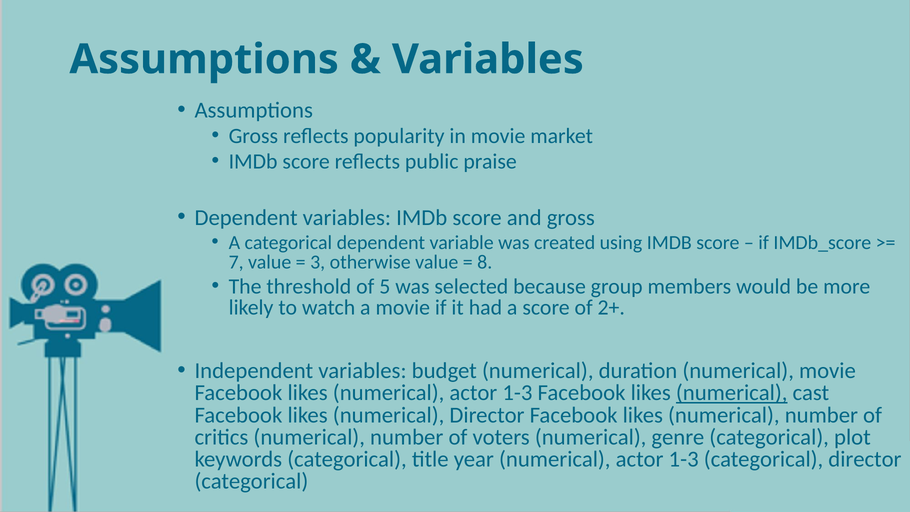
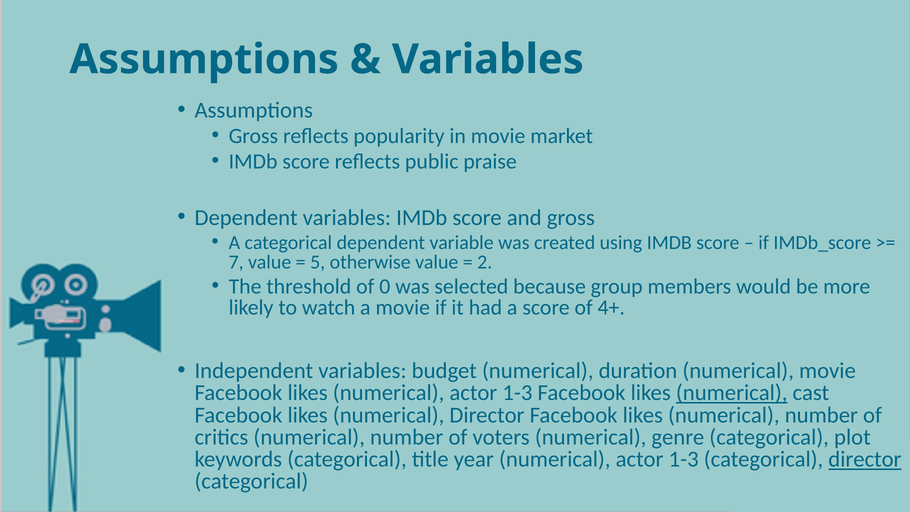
3: 3 -> 5 (318, 262)
8: 8 -> 2 (485, 262)
5: 5 -> 0 (385, 286)
2+: 2+ -> 4+ (611, 308)
director underline: none -> present (865, 459)
